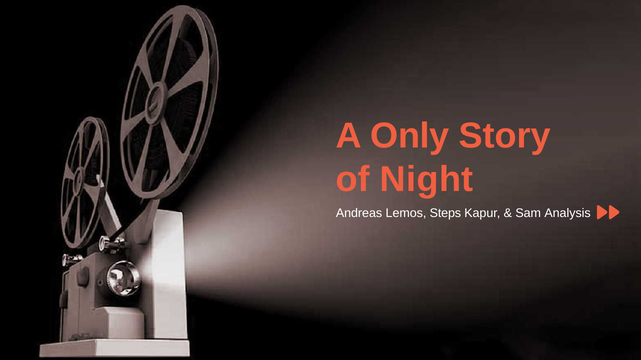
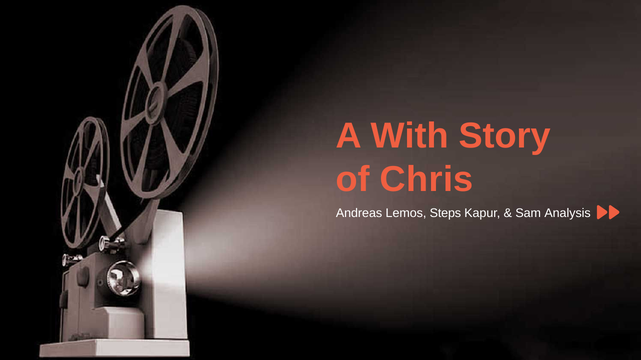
Only: Only -> With (410, 136)
Night: Night -> Chris (427, 179)
